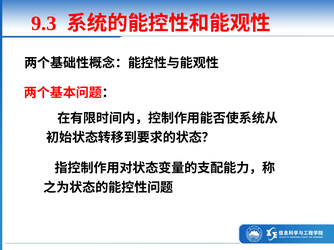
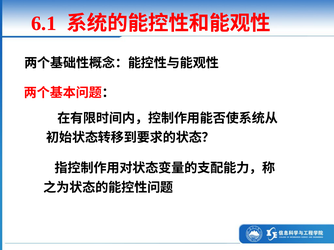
9.3: 9.3 -> 6.1 (44, 23)
